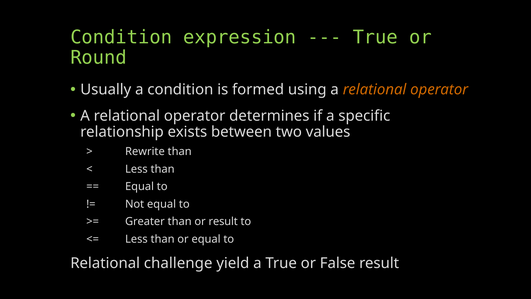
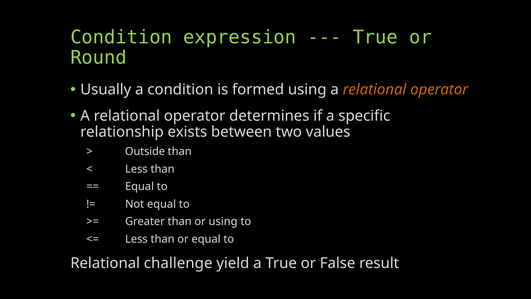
Rewrite: Rewrite -> Outside (145, 151)
or result: result -> using (223, 221)
